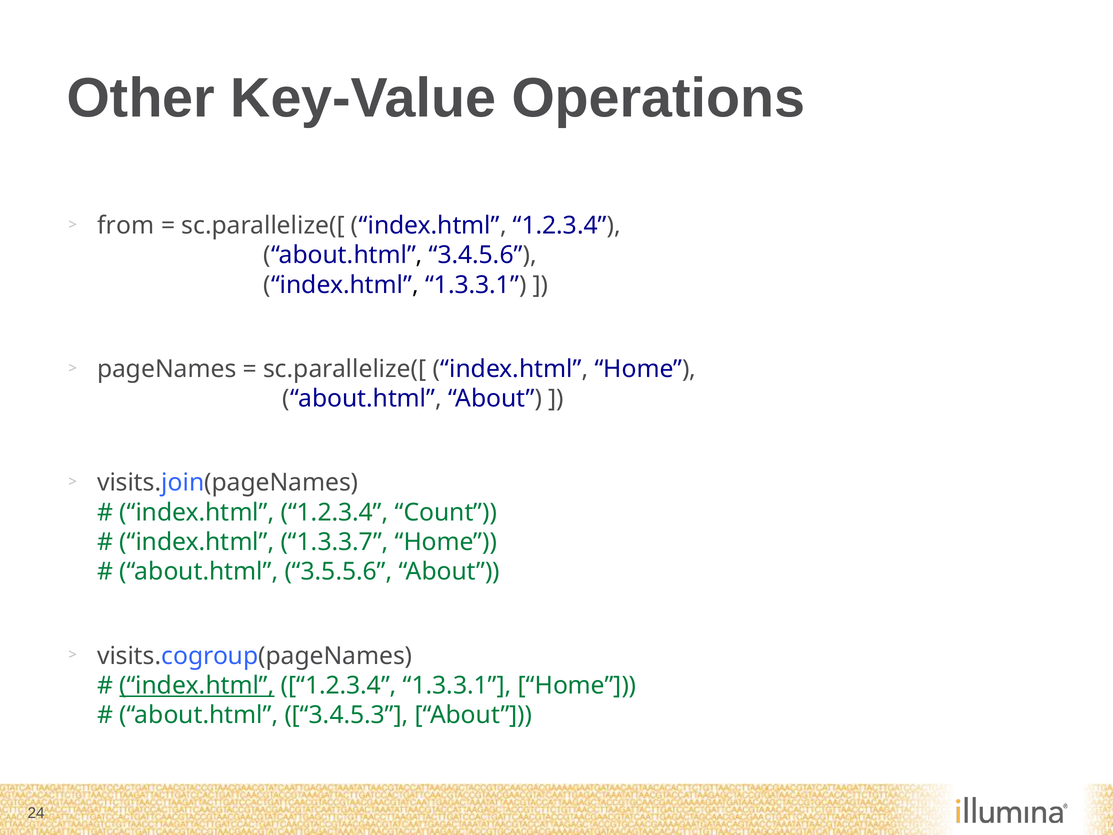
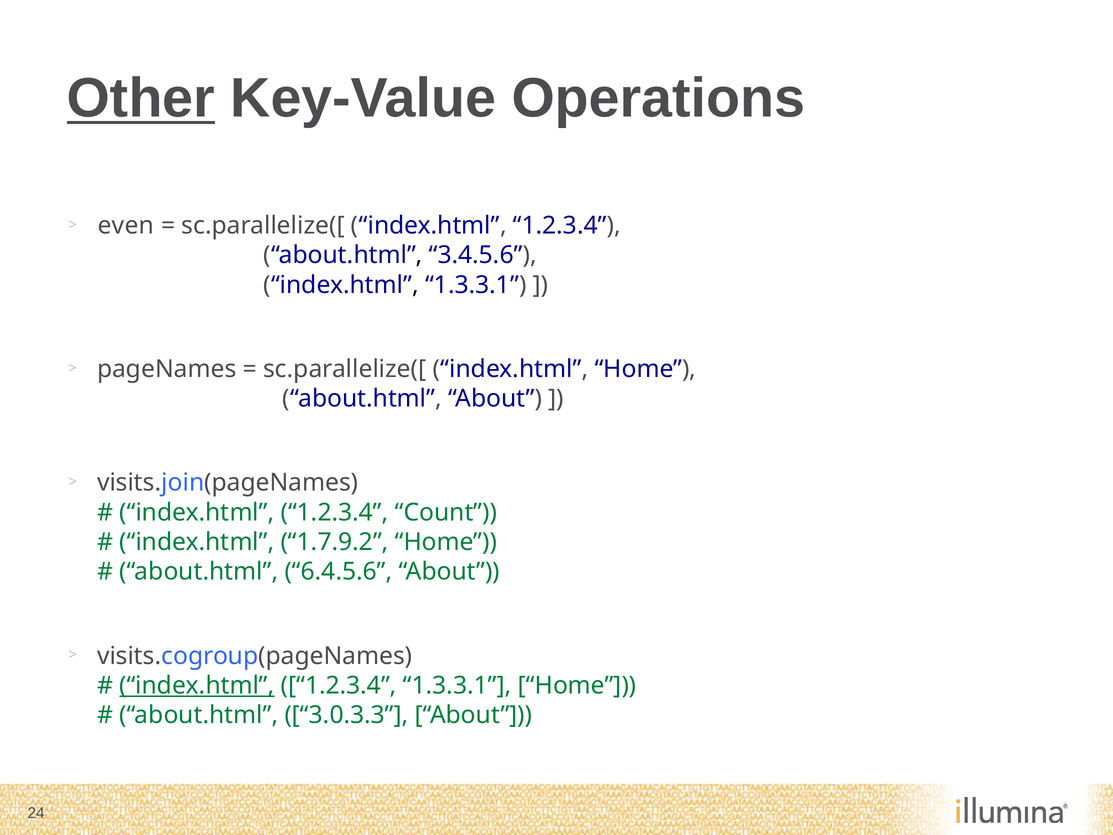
Other underline: none -> present (141, 99)
from: from -> even (126, 226)
1.3.3.7: 1.3.3.7 -> 1.7.9.2 (335, 542)
3.5.5.6: 3.5.5.6 -> 6.4.5.6 (338, 572)
3.4.5.3: 3.4.5.3 -> 3.0.3.3 (347, 715)
